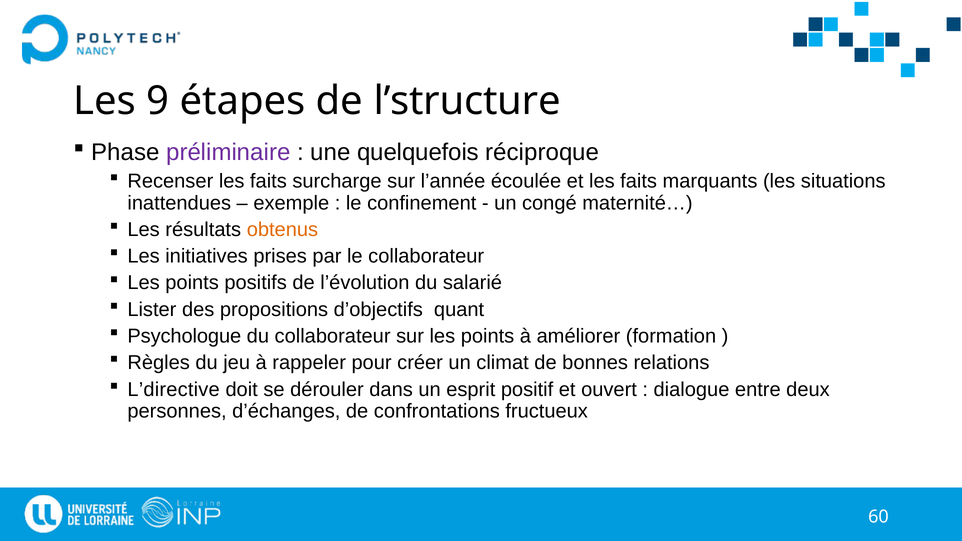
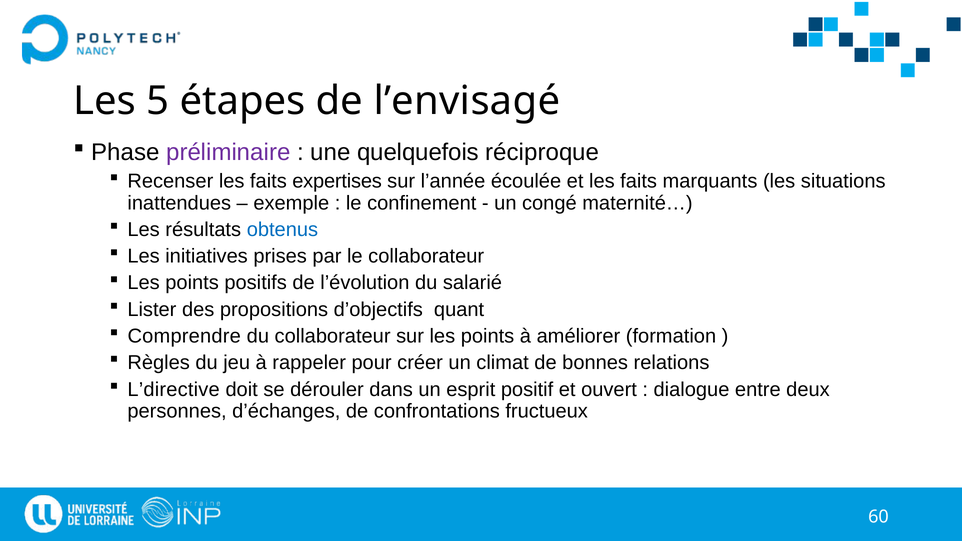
9: 9 -> 5 (158, 101)
l’structure: l’structure -> l’envisagé (467, 101)
surcharge: surcharge -> expertises (337, 181)
obtenus colour: orange -> blue (282, 230)
Psychologue: Psychologue -> Comprendre (184, 336)
